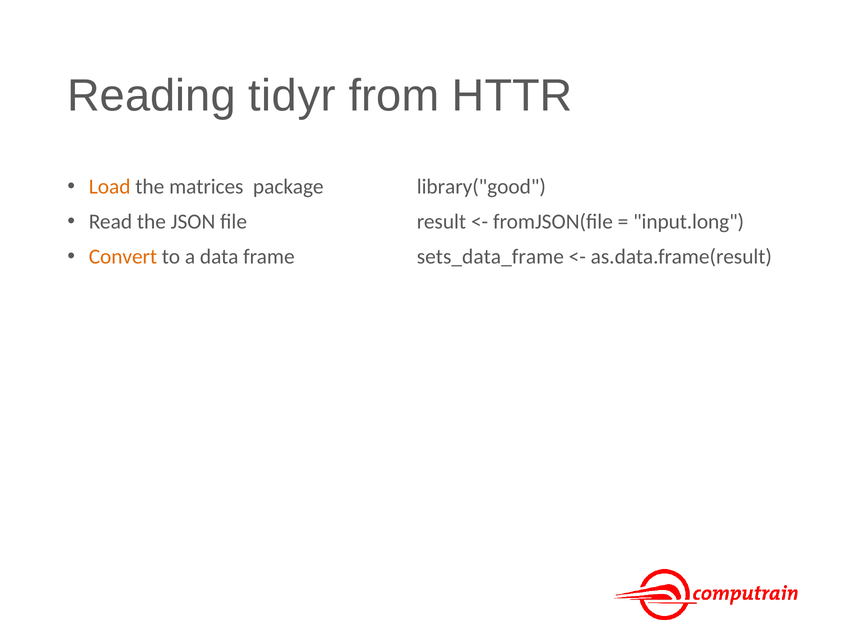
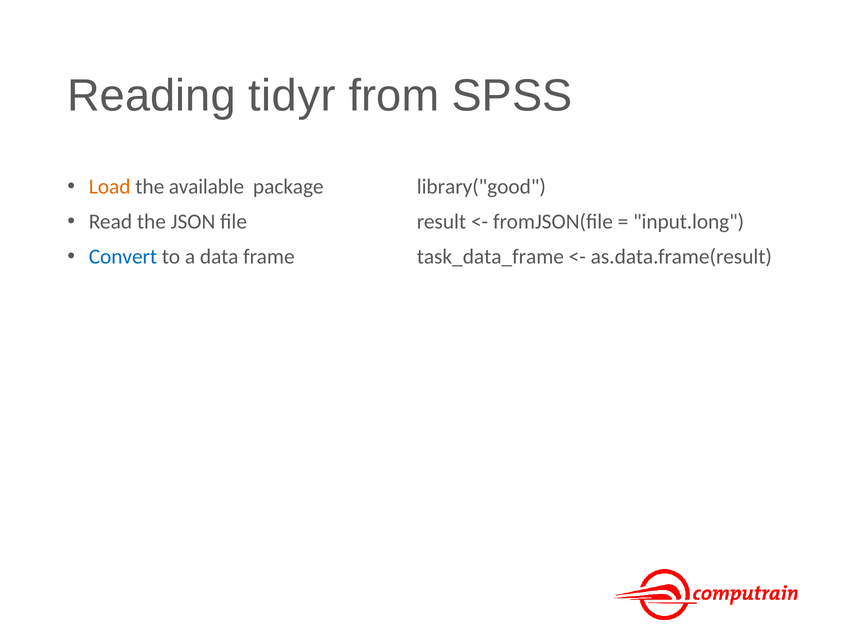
HTTR: HTTR -> SPSS (512, 96)
matrices: matrices -> available (206, 187)
Convert colour: orange -> blue (123, 257)
sets_data_frame: sets_data_frame -> task_data_frame (490, 257)
